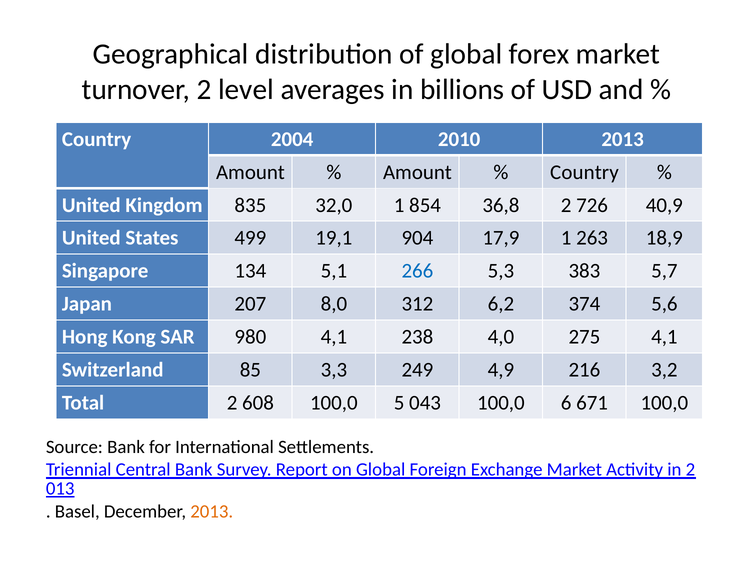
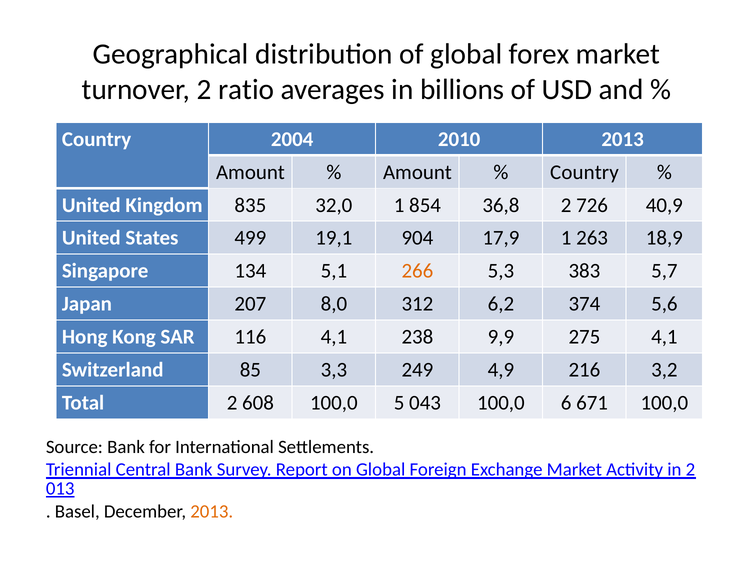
level: level -> ratio (246, 89)
266 colour: blue -> orange (417, 271)
980: 980 -> 116 (250, 337)
4,0: 4,0 -> 9,9 (501, 337)
